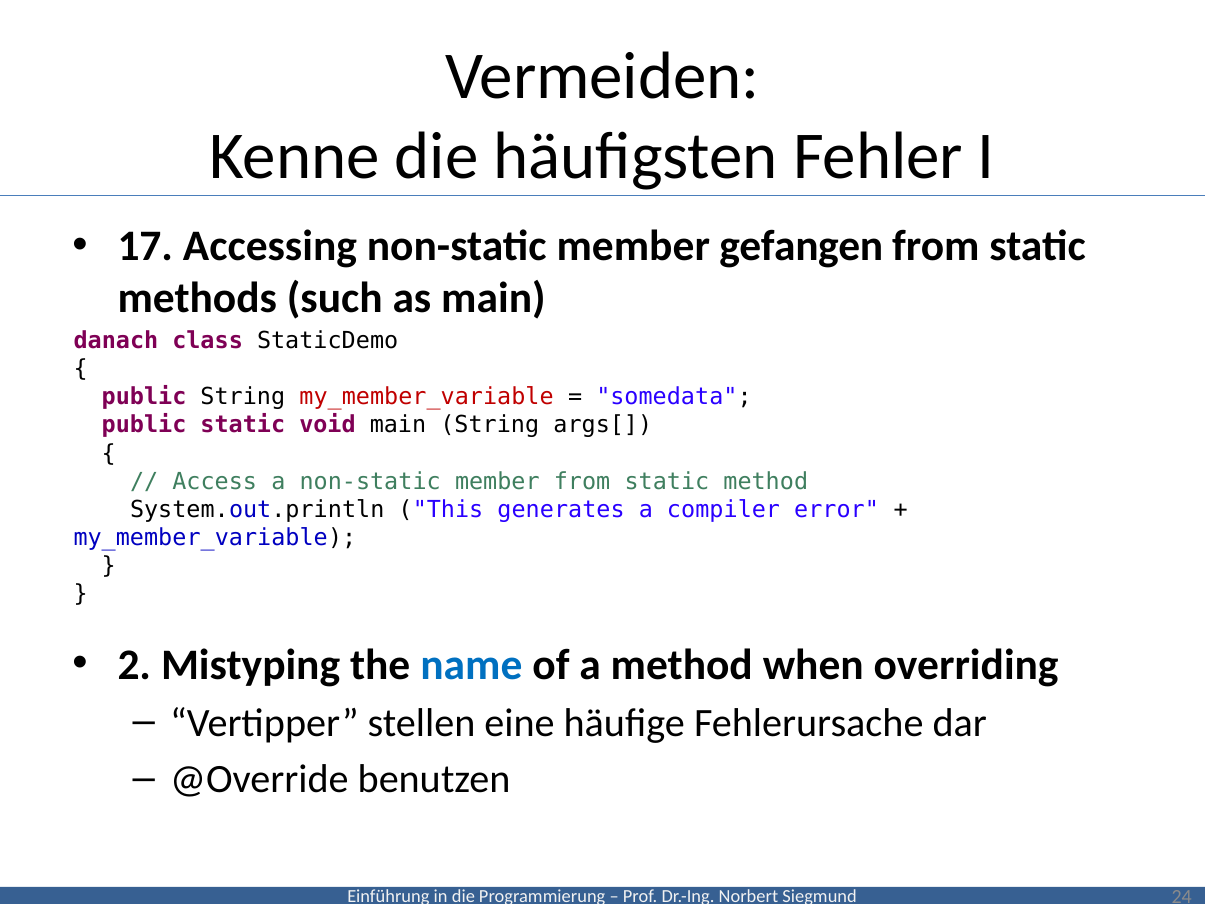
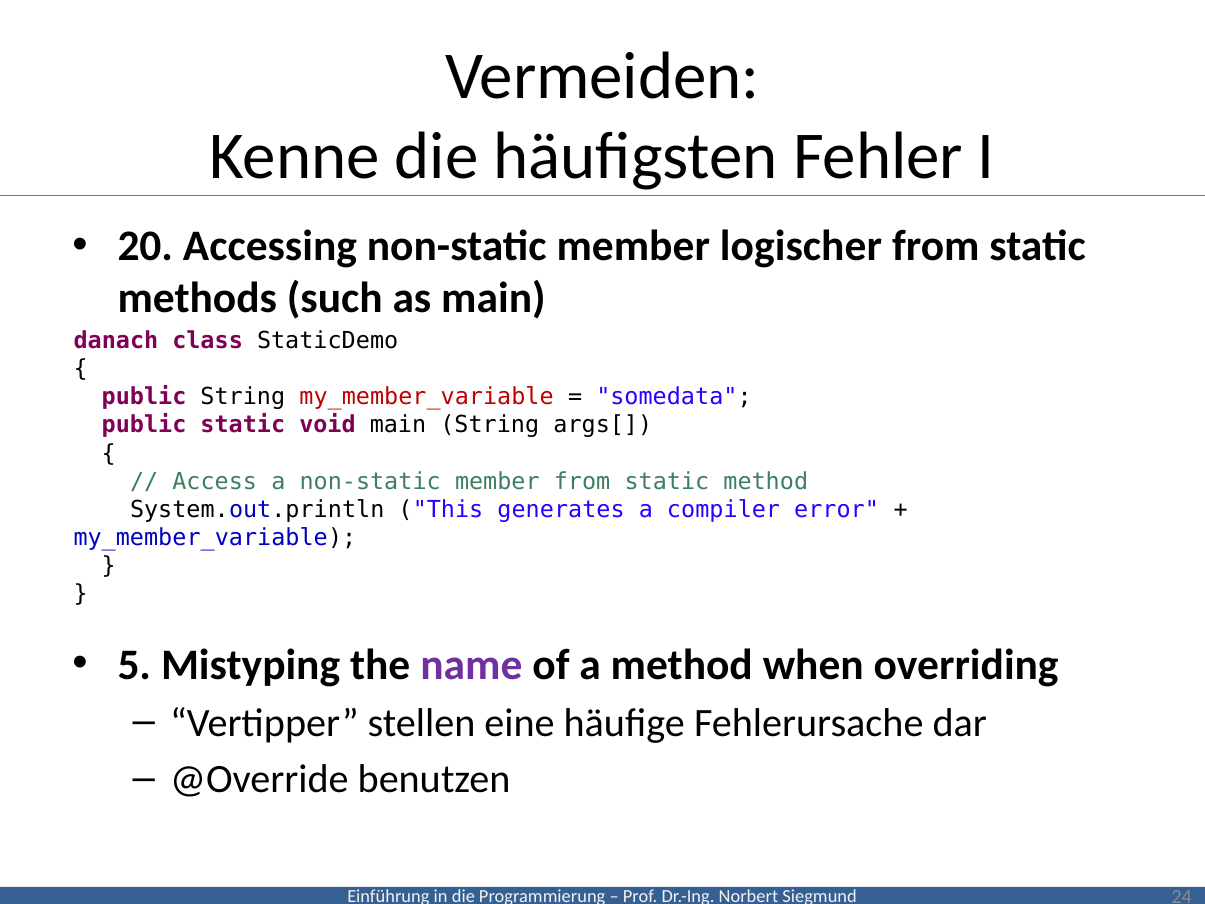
17: 17 -> 20 (145, 246)
gefangen: gefangen -> logischer (801, 246)
2: 2 -> 5 (134, 665)
name colour: blue -> purple (471, 665)
